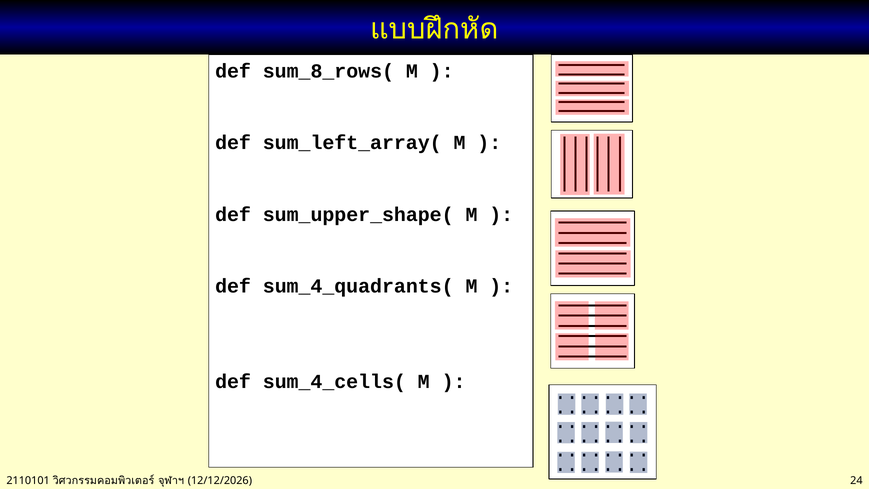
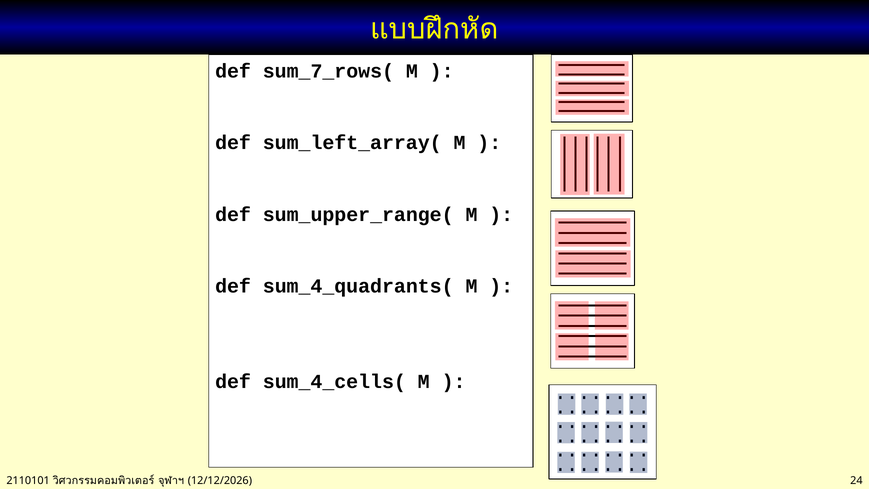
sum_8_rows(: sum_8_rows( -> sum_7_rows( (328, 71)
sum_upper_shape(: sum_upper_shape( -> sum_upper_range( (358, 214)
